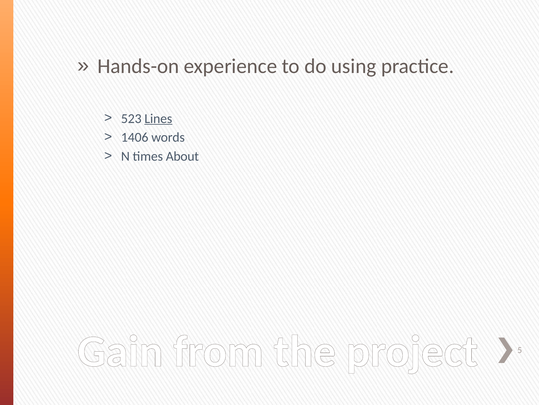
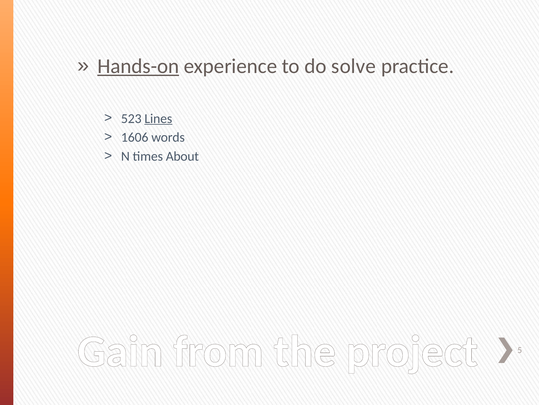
Hands-on underline: none -> present (138, 66)
using: using -> solve (354, 66)
1406: 1406 -> 1606 (135, 137)
